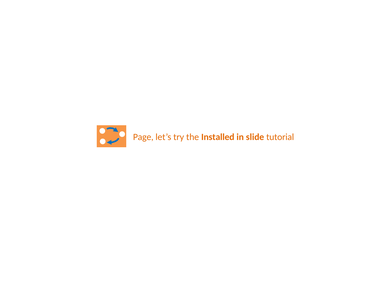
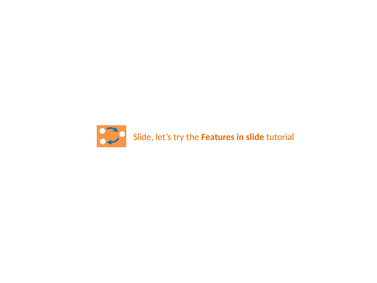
Page: Page -> Slide (143, 137)
Installed: Installed -> Features (218, 137)
